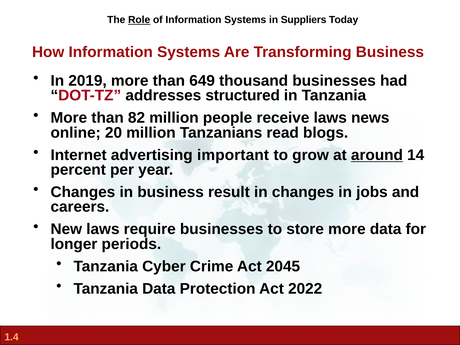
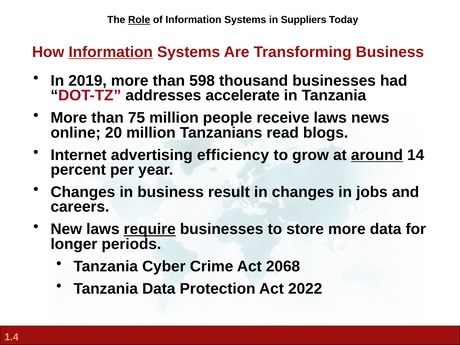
Information underline: none -> present (111, 52)
649: 649 -> 598 (202, 81)
structured: structured -> accelerate (243, 96)
82: 82 -> 75 (137, 118)
important: important -> efficiency (233, 155)
require underline: none -> present (150, 229)
2045: 2045 -> 2068 (283, 266)
